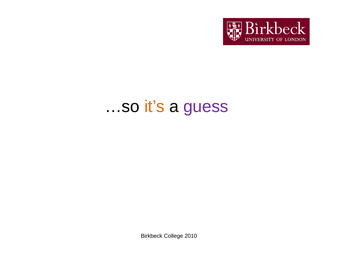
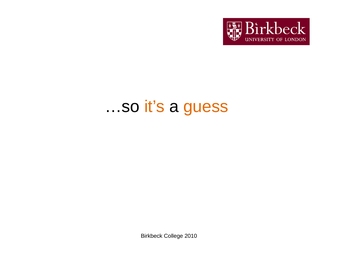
guess colour: purple -> orange (206, 107)
